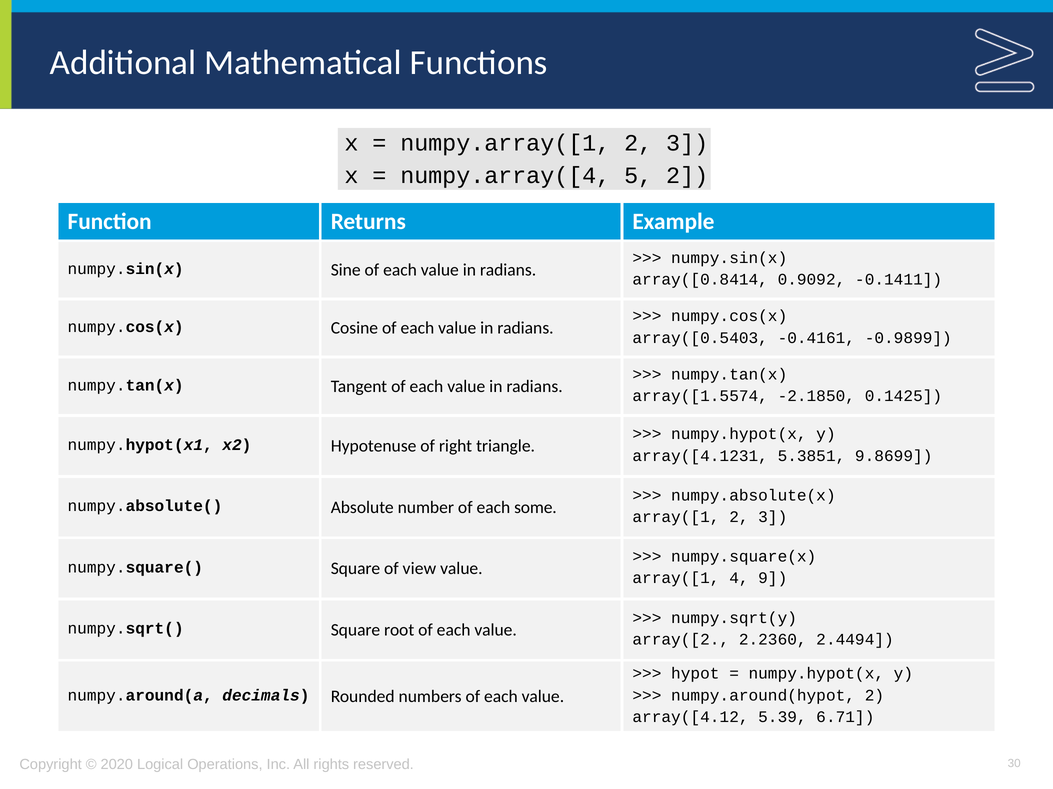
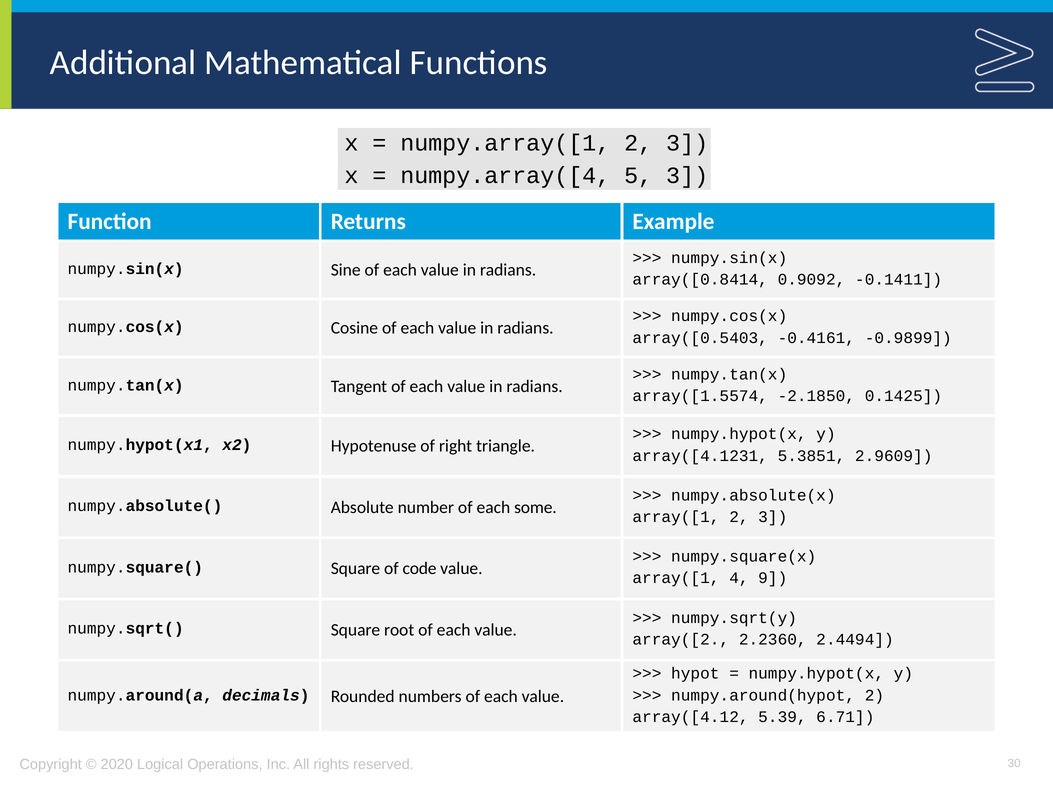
5 2: 2 -> 3 (687, 176)
9.8699: 9.8699 -> 2.9609 (894, 456)
view: view -> code (420, 569)
